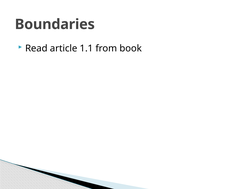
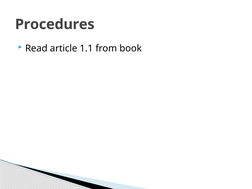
Boundaries: Boundaries -> Procedures (55, 24)
